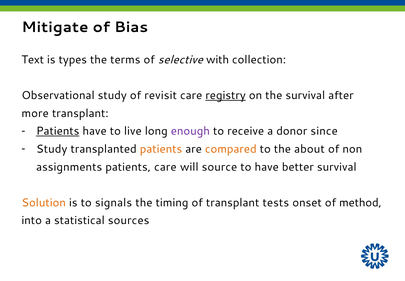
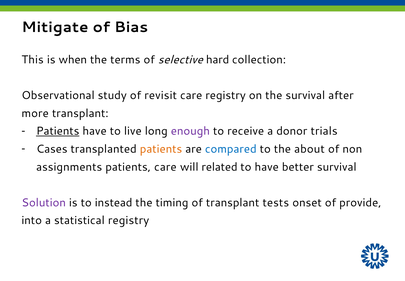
Text: Text -> This (33, 60)
types: types -> when (73, 60)
with: with -> hard (218, 60)
registry underline: present -> none (226, 95)
since: since -> trials (324, 131)
Study: Study -> Cases (52, 149)
compared colour: orange -> blue (231, 149)
source: source -> related (220, 167)
Solution colour: orange -> purple (44, 202)
signals: signals -> instead (114, 202)
method: method -> provide (360, 202)
statistical sources: sources -> registry (129, 220)
